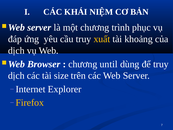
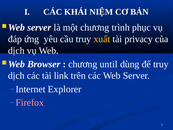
khoảng: khoảng -> privacy (139, 39)
size: size -> link (61, 76)
Firefox colour: yellow -> pink (30, 102)
